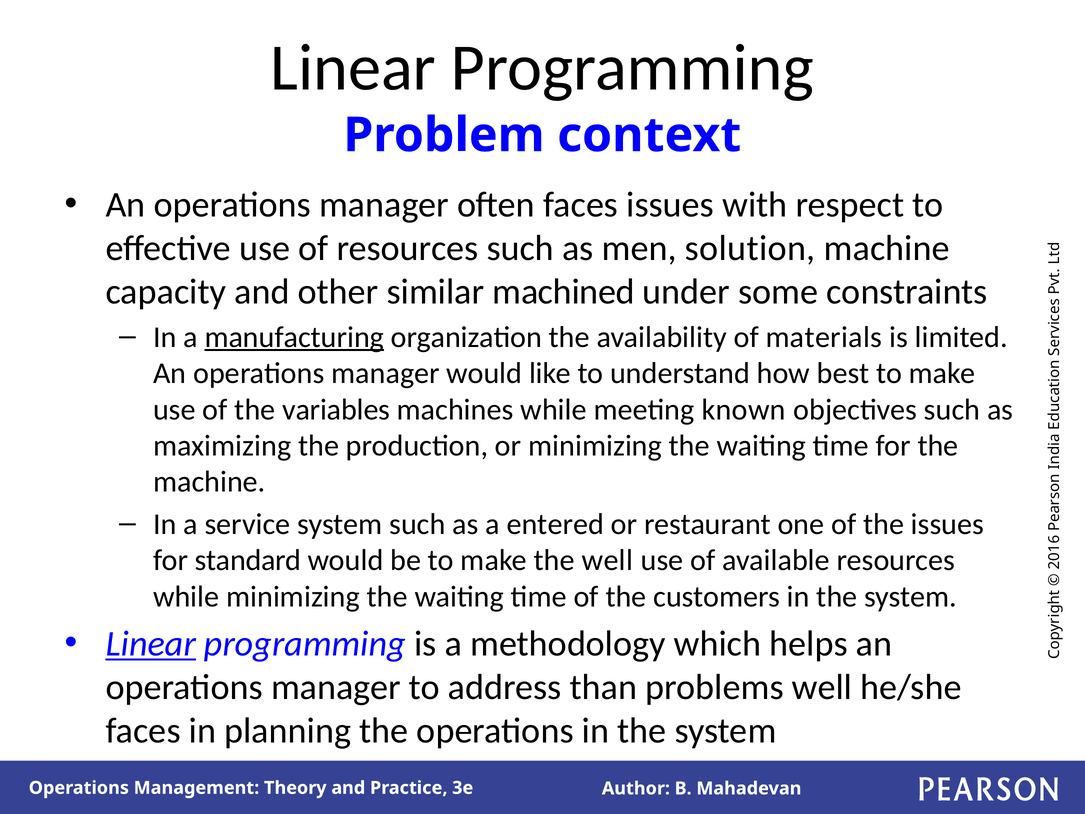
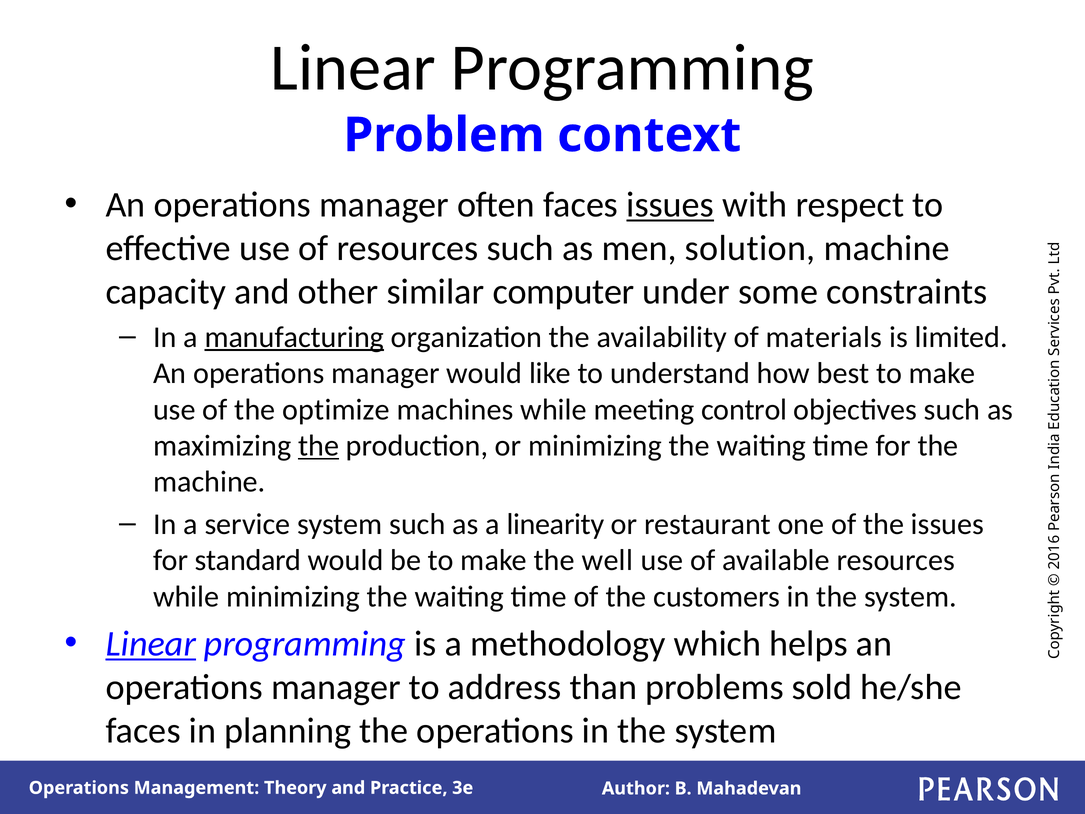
issues underline: none -> present (670, 205)
machined: machined -> computer (564, 292)
variables: variables -> optimize (336, 409)
known: known -> control (744, 409)
the underline: none -> present (319, 446)
entered: entered -> linearity (555, 524)
problems well: well -> sold (822, 687)
